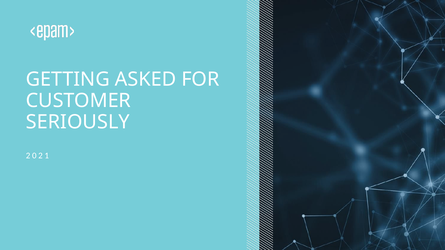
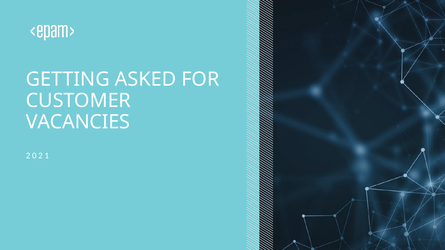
SERIOUSLY: SERIOUSLY -> VACANCIES (78, 122)
